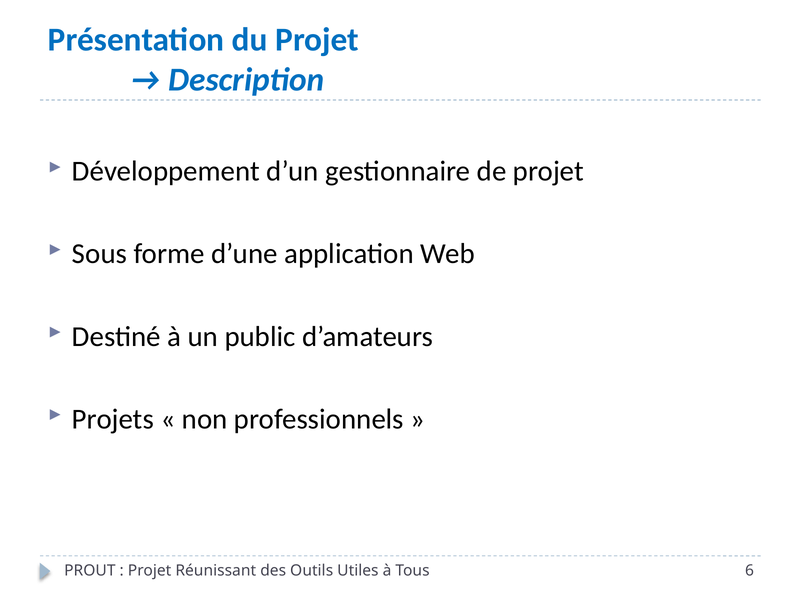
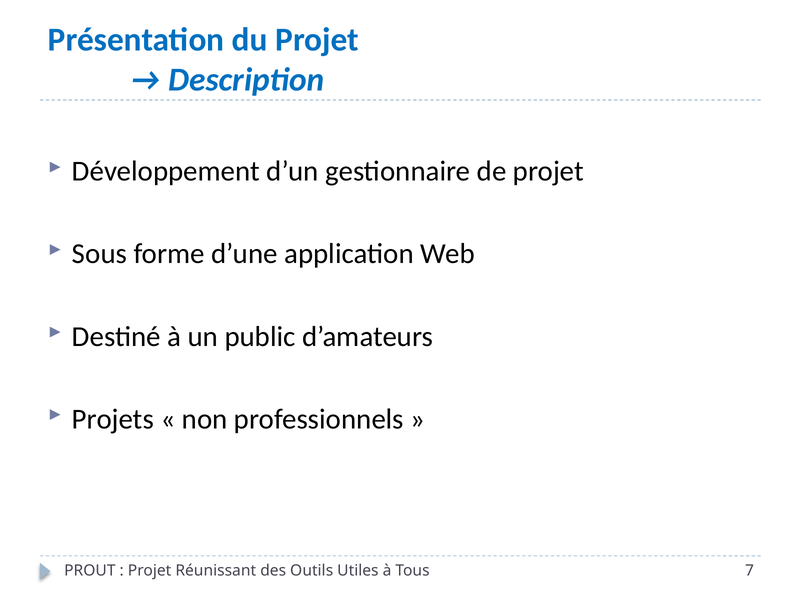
6: 6 -> 7 (750, 571)
